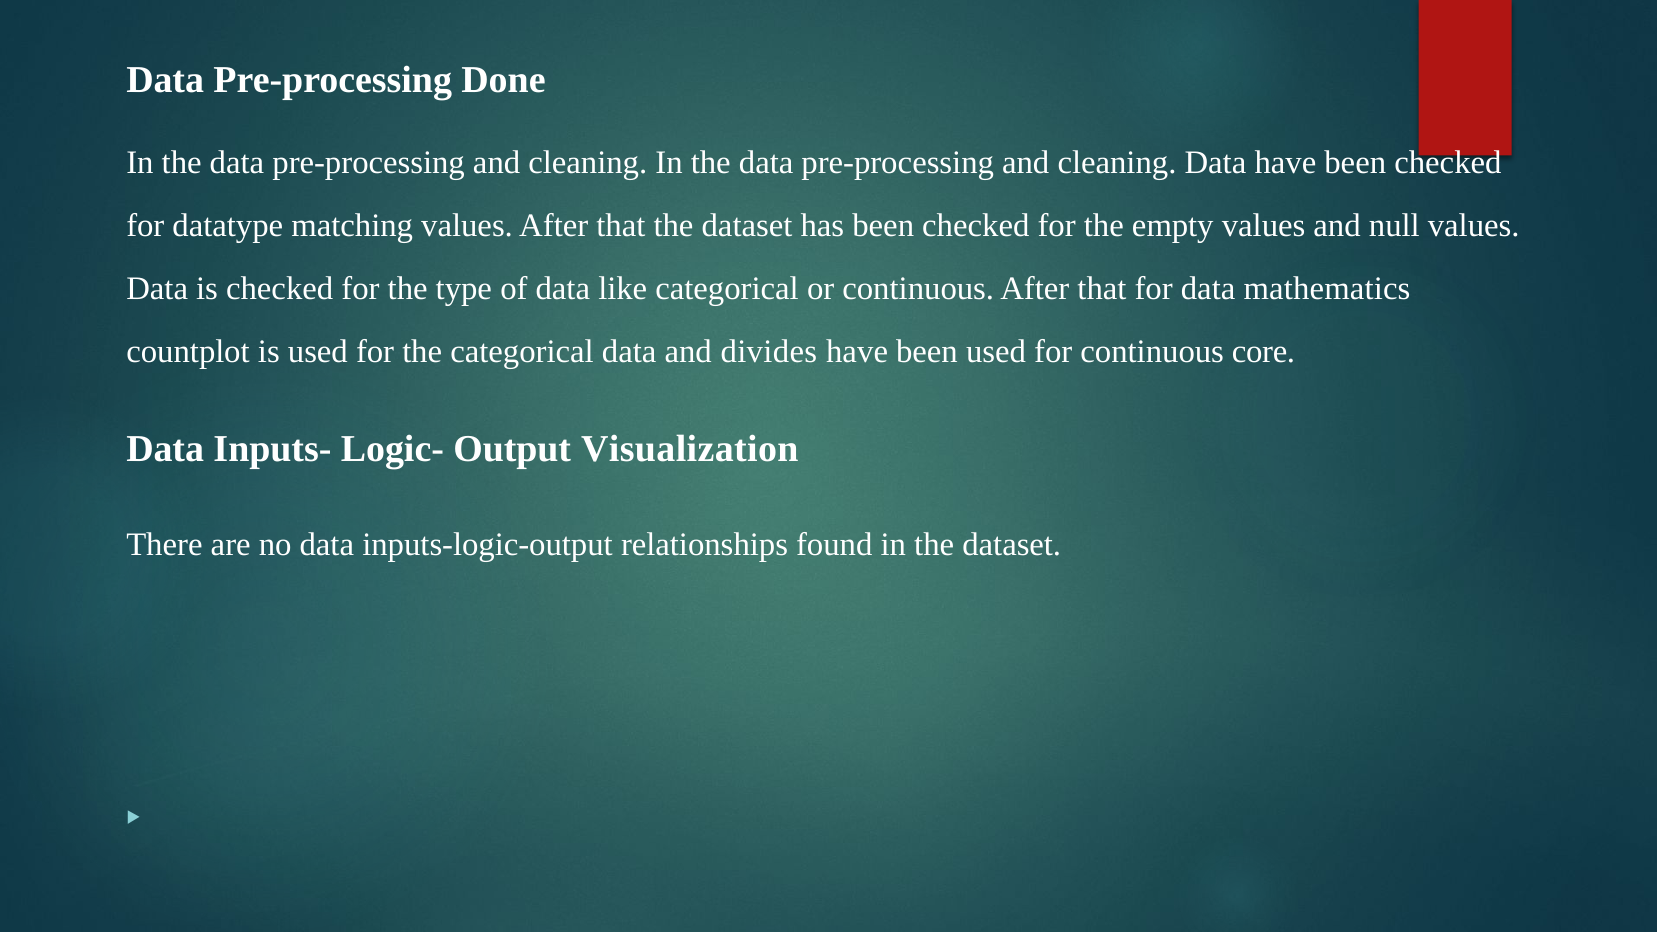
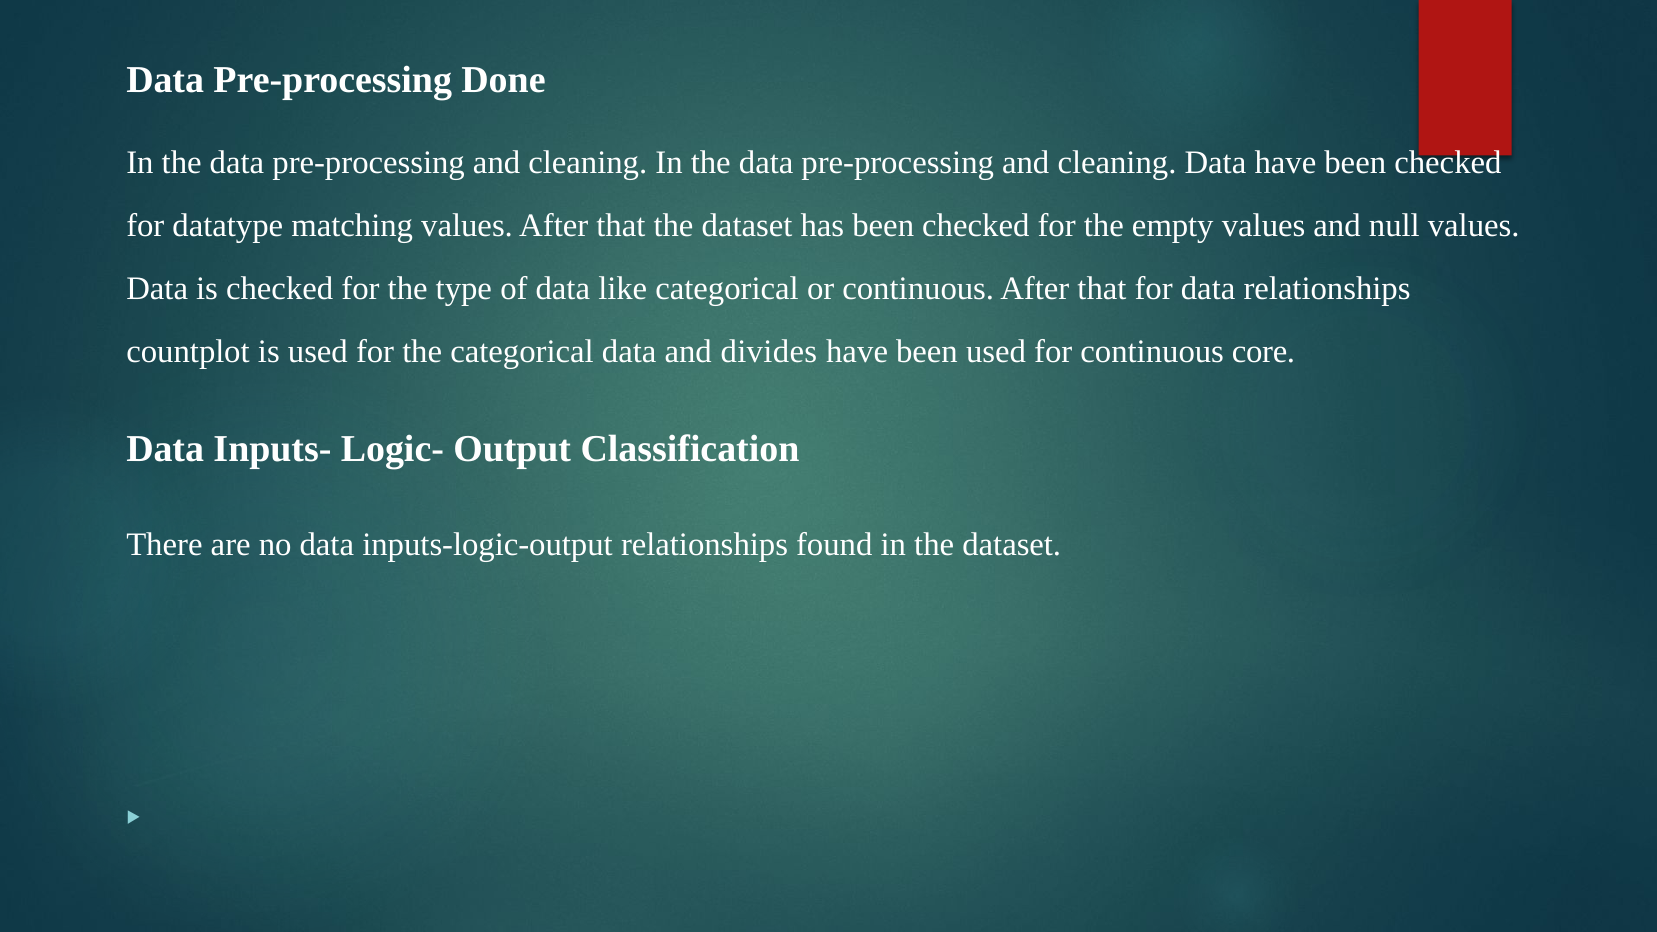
data mathematics: mathematics -> relationships (1327, 289)
Visualization: Visualization -> Classification (690, 449)
